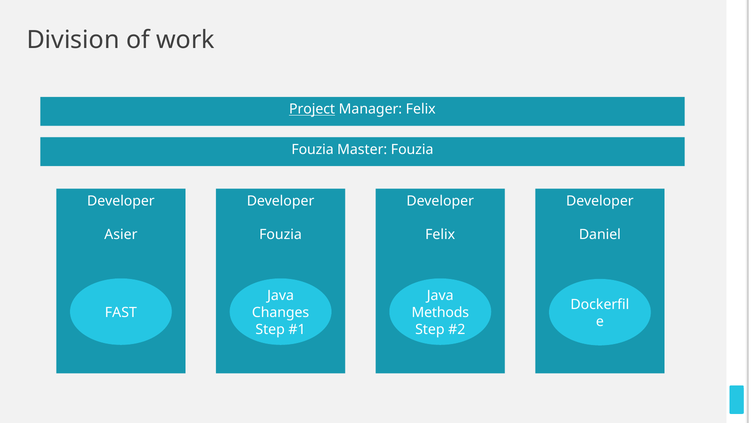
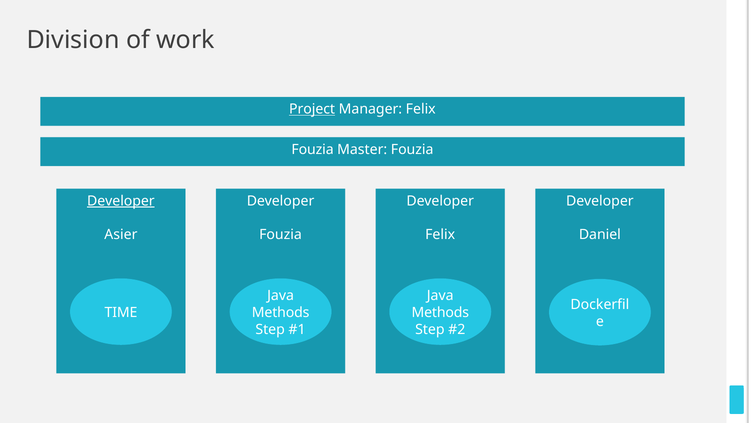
Developer underline: none -> present (121, 201)
FAST: FAST -> TIME (121, 312)
Changes: Changes -> Methods (281, 312)
